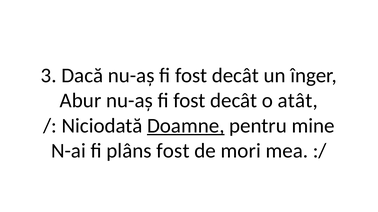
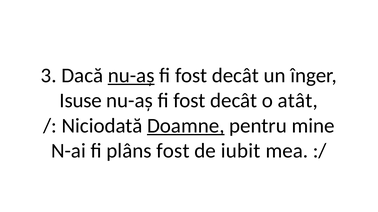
nu-aș underline: none -> present (131, 76)
Abur: Abur -> Isuse (81, 101)
mori: mori -> iubit (241, 151)
